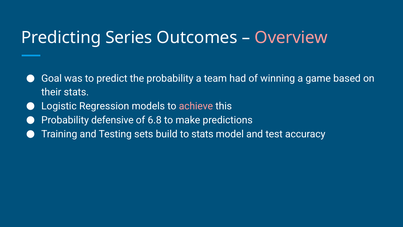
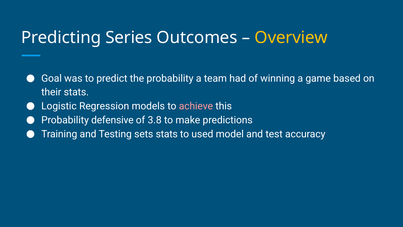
Overview colour: pink -> yellow (291, 37)
6.8: 6.8 -> 3.8 (155, 120)
sets build: build -> stats (167, 134)
to stats: stats -> used (202, 134)
